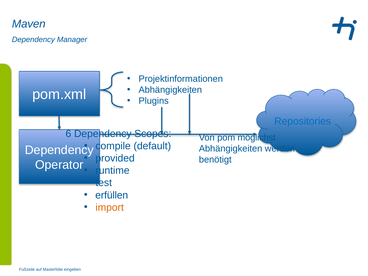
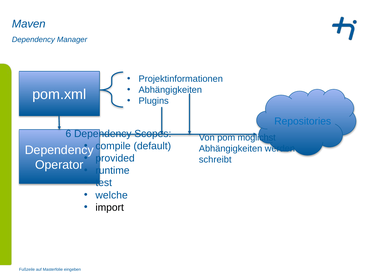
benötigt: benötigt -> schreibt (215, 160)
erfüllen: erfüllen -> welche (112, 195)
import colour: orange -> black (110, 207)
